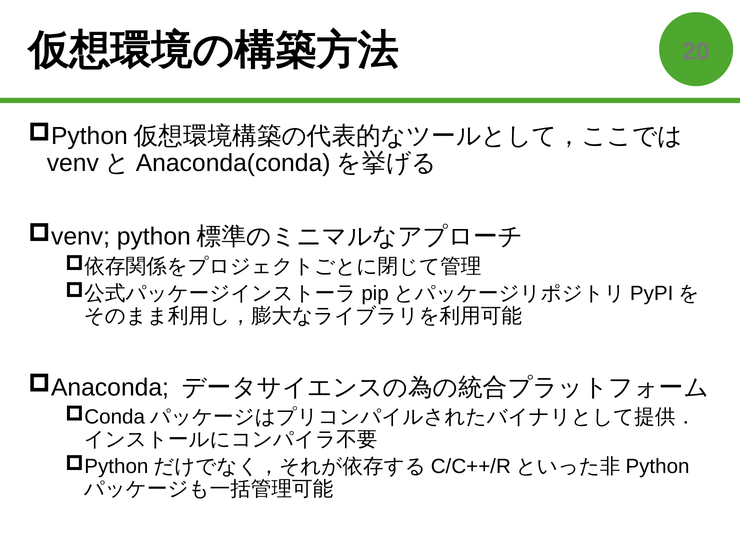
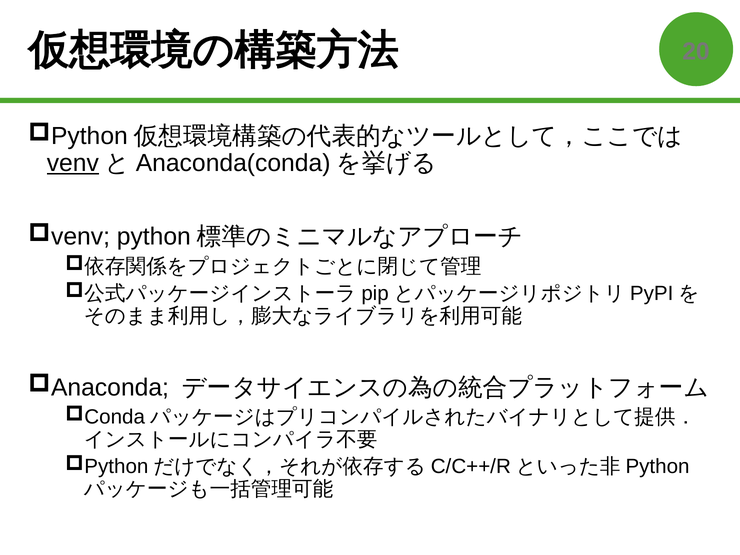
venv underline: none -> present (73, 163)
